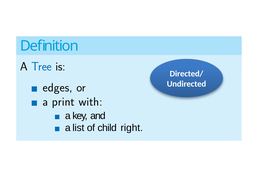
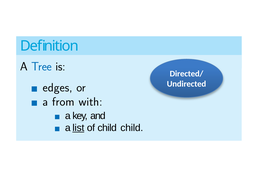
print: print -> from (63, 102)
list underline: none -> present (78, 128)
child right: right -> child (132, 128)
